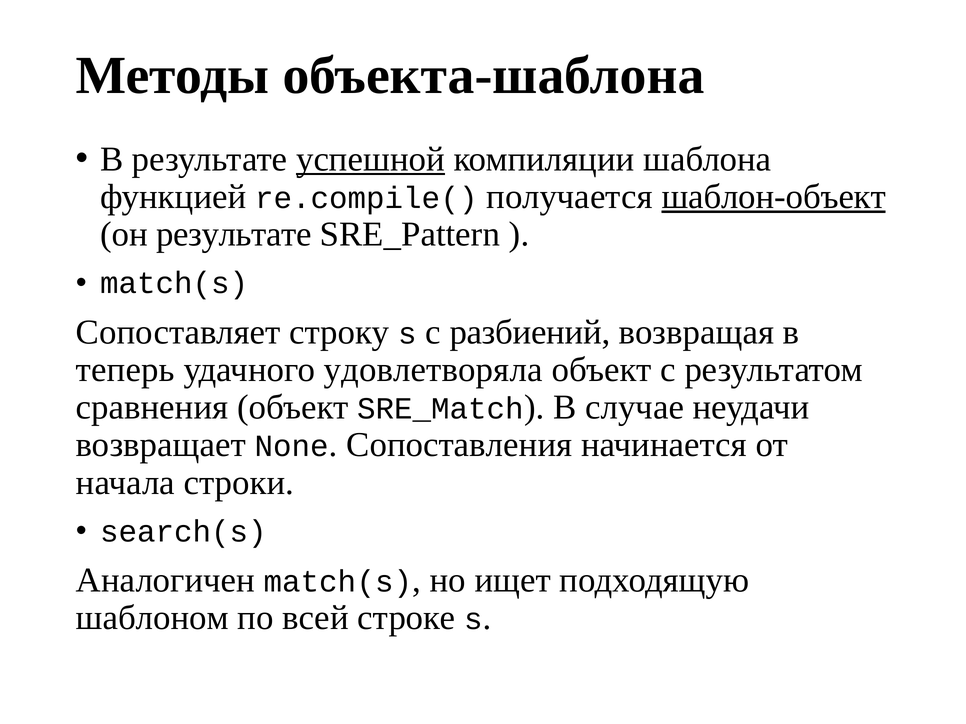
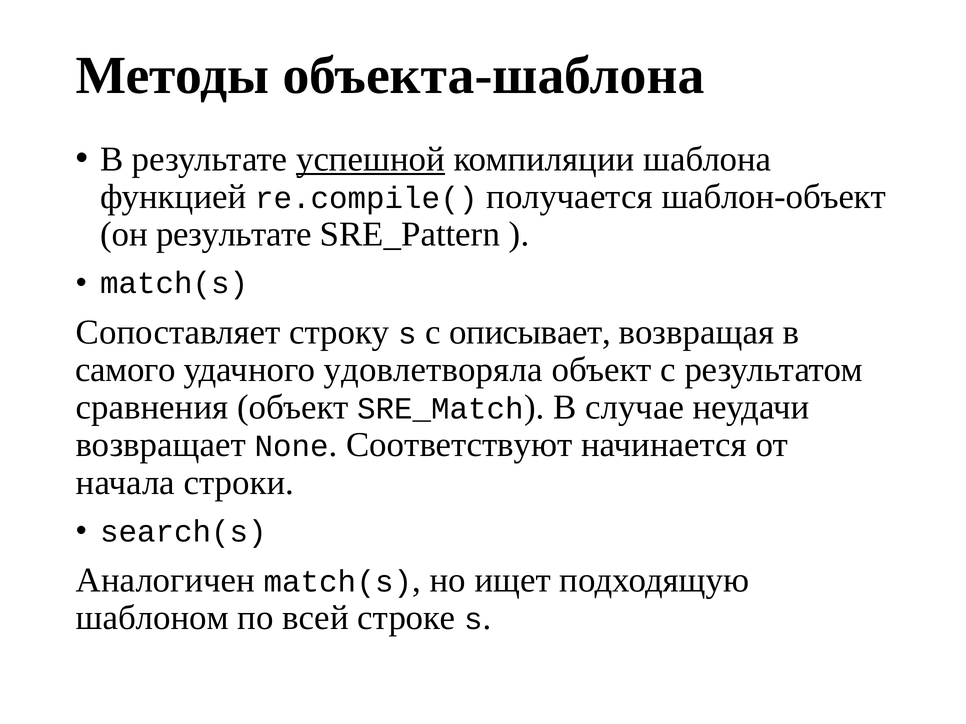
шаблон-объект underline: present -> none (774, 197)
разбиений: разбиений -> описывает (530, 332)
теперь: теперь -> самого (125, 370)
Сопоставления: Сопоставления -> Соответствуют (459, 445)
